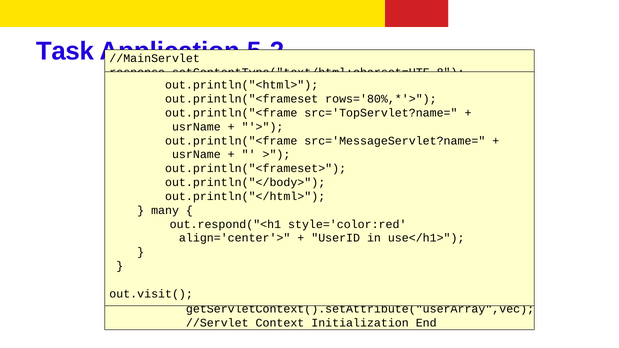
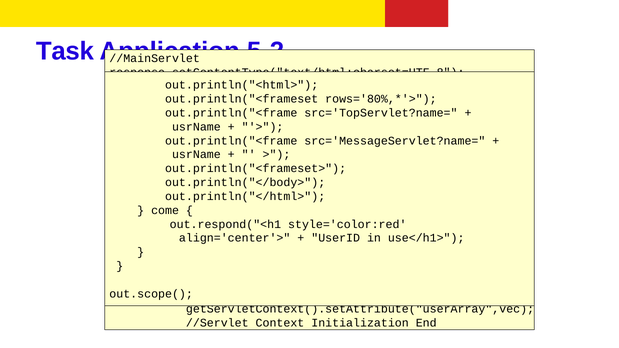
many: many -> come (165, 210)
out.visit(: out.visit( -> out.scope( (151, 294)
